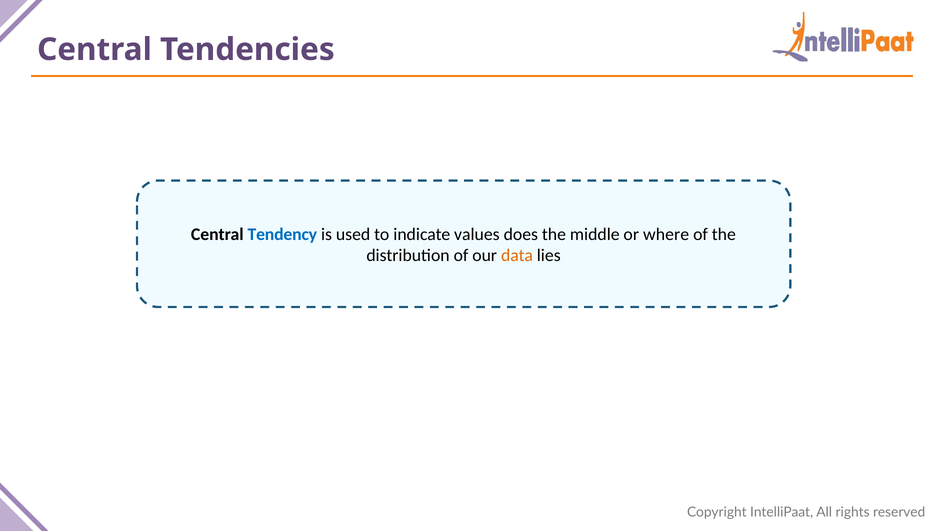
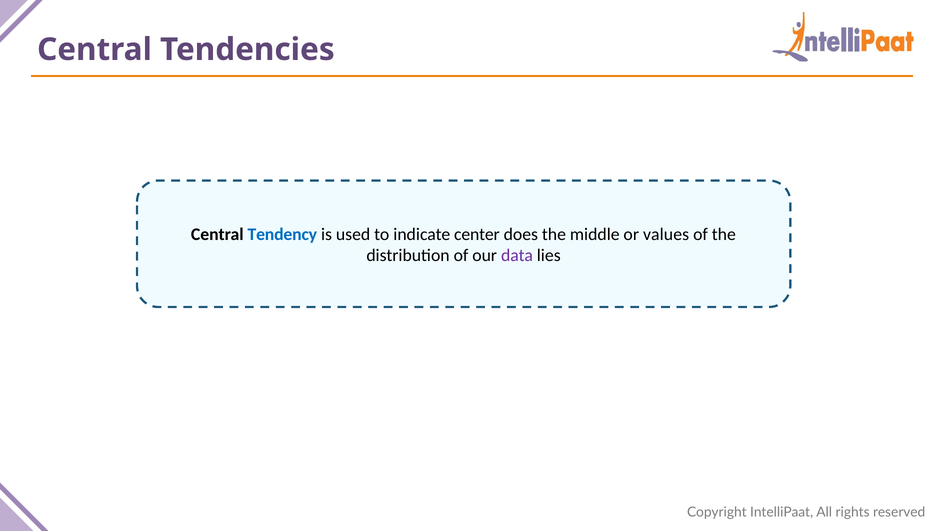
values: values -> center (477, 234)
where: where -> values (666, 234)
data colour: orange -> purple (517, 256)
